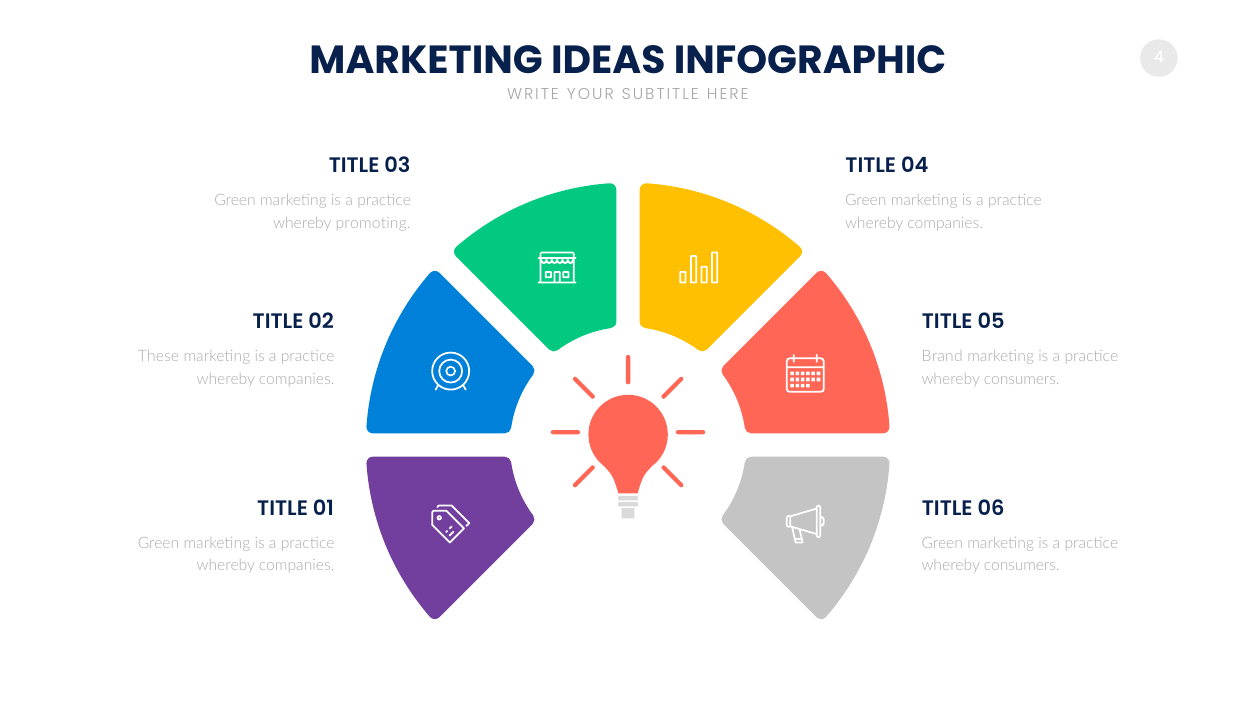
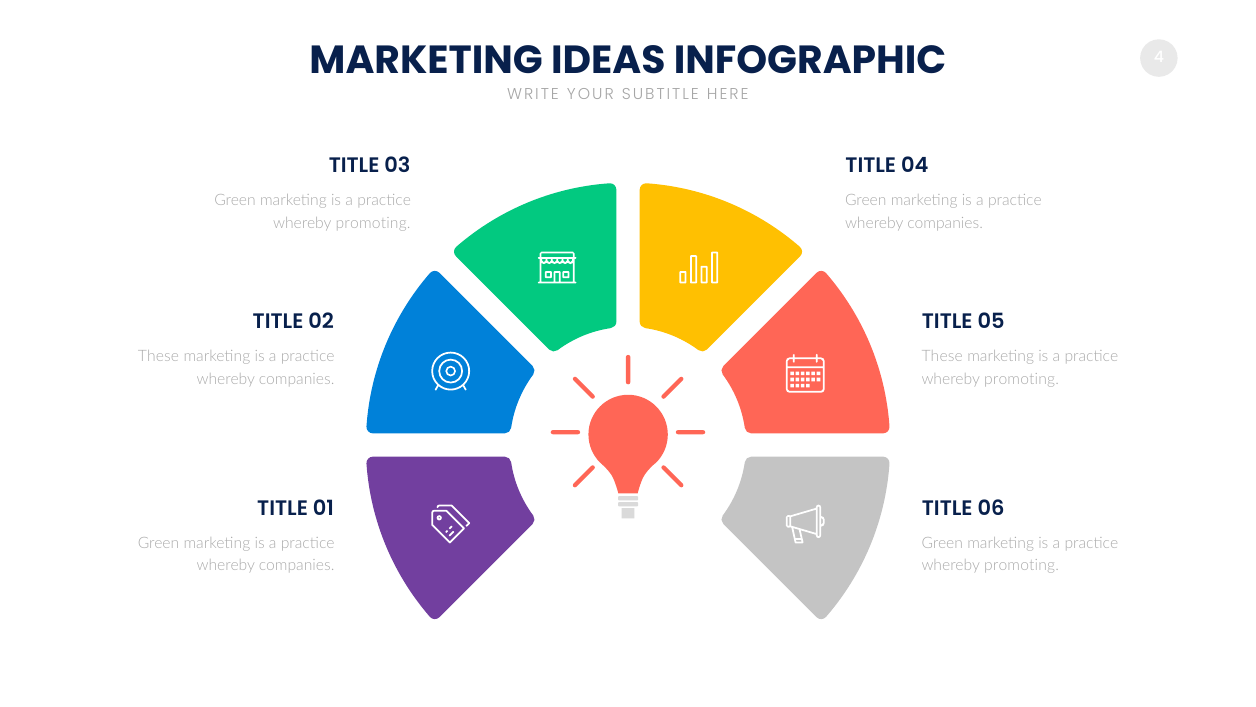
Brand: Brand -> These (942, 356)
consumers: consumers -> promoting (1022, 379)
consumers: consumers -> promoting (1022, 566)
